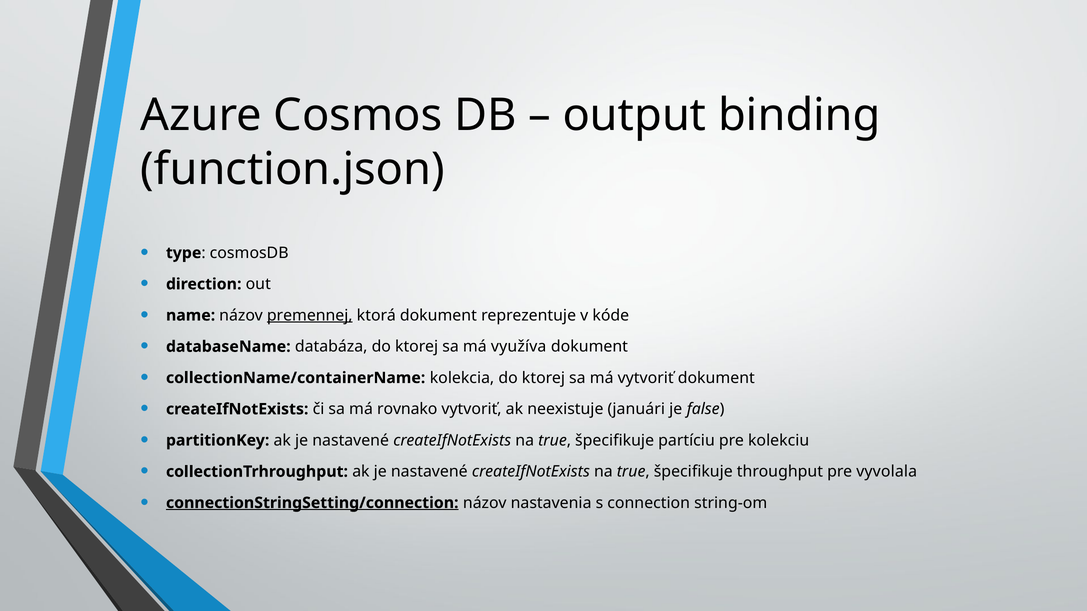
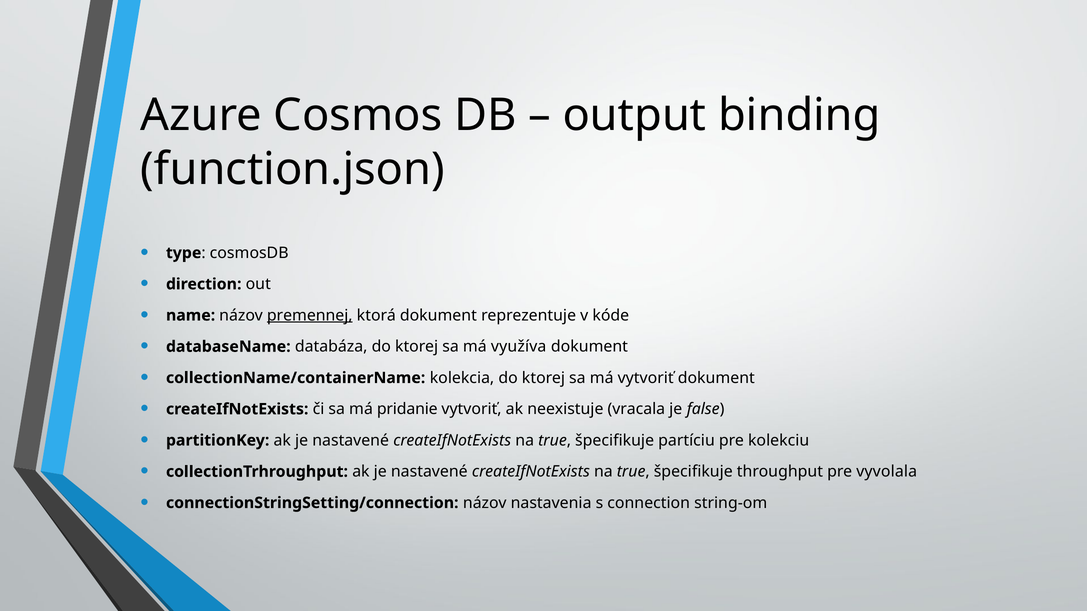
rovnako: rovnako -> pridanie (407, 409)
januári: januári -> vracala (636, 409)
connectionStringSetting/connection underline: present -> none (312, 503)
